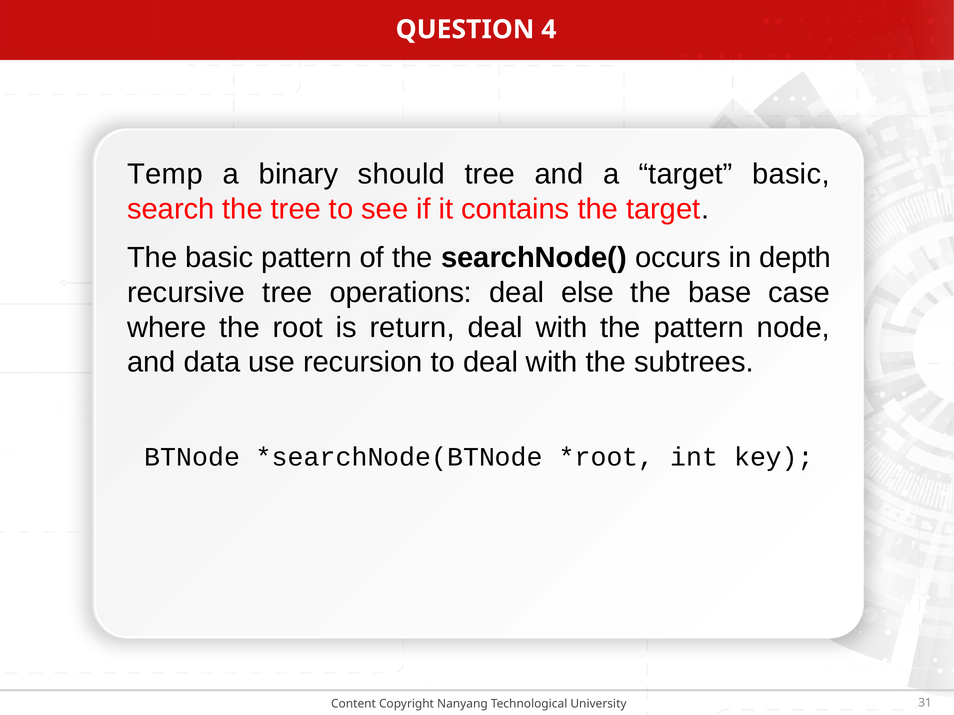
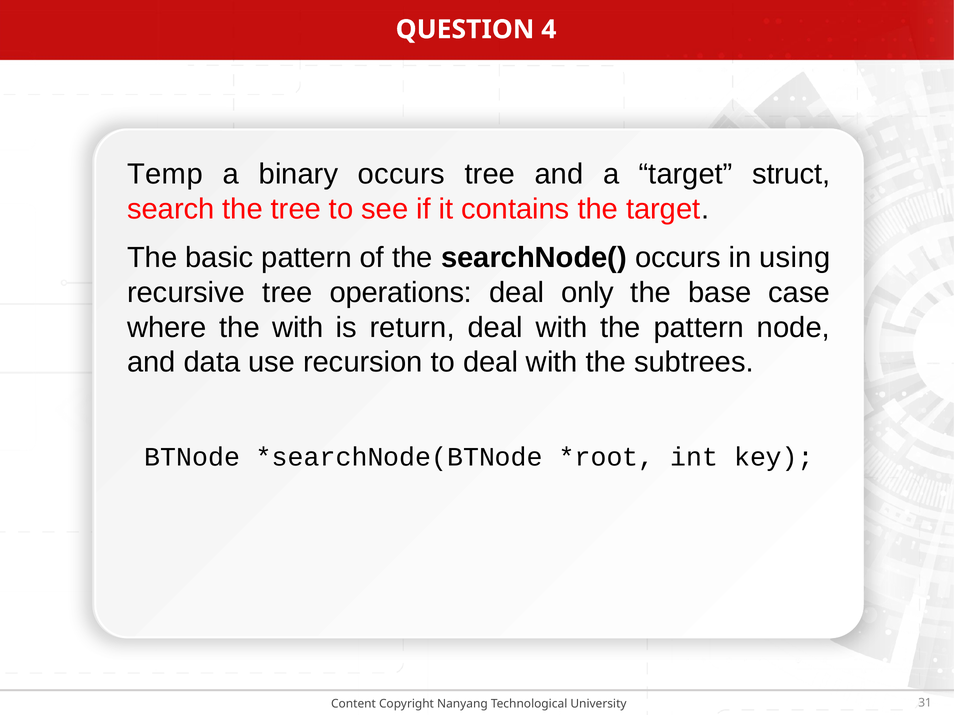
binary should: should -> occurs (401, 174)
target basic: basic -> struct (791, 174)
depth: depth -> using (795, 258)
else: else -> only (588, 293)
the root: root -> with (298, 328)
